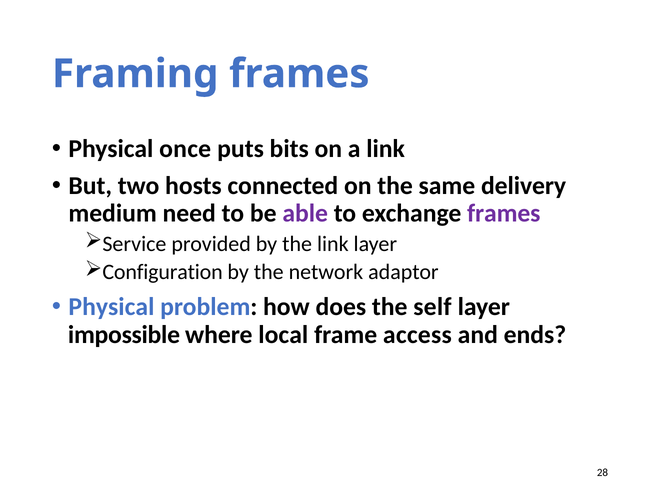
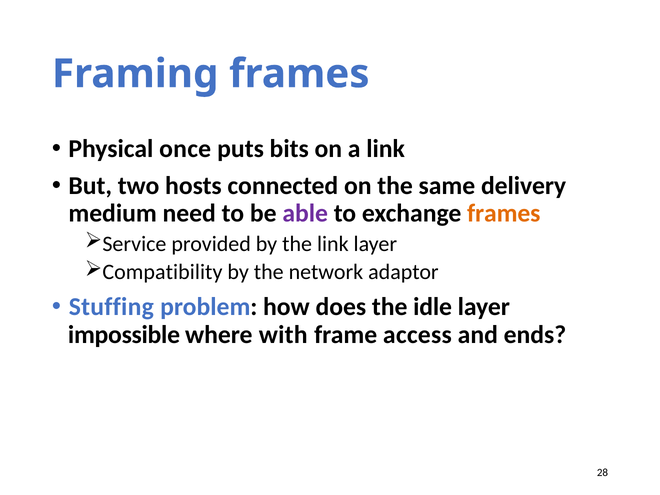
frames colour: purple -> orange (504, 213)
Configuration: Configuration -> Compatibility (162, 272)
Physical: Physical -> Stuffing (111, 307)
self: self -> idle (433, 307)
local: local -> with (283, 335)
